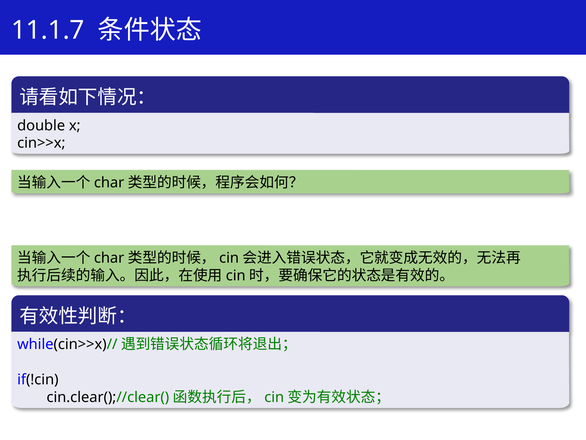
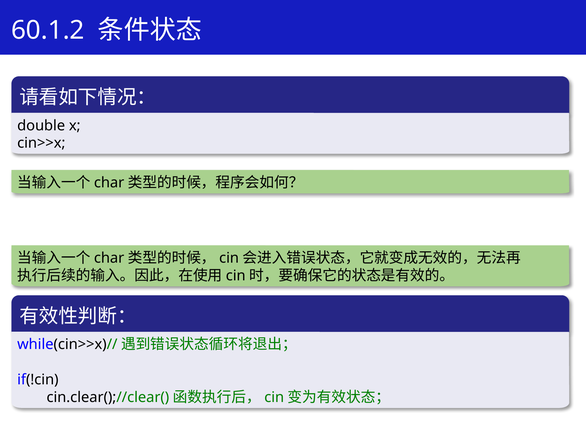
11.1.7: 11.1.7 -> 60.1.2 (48, 30)
